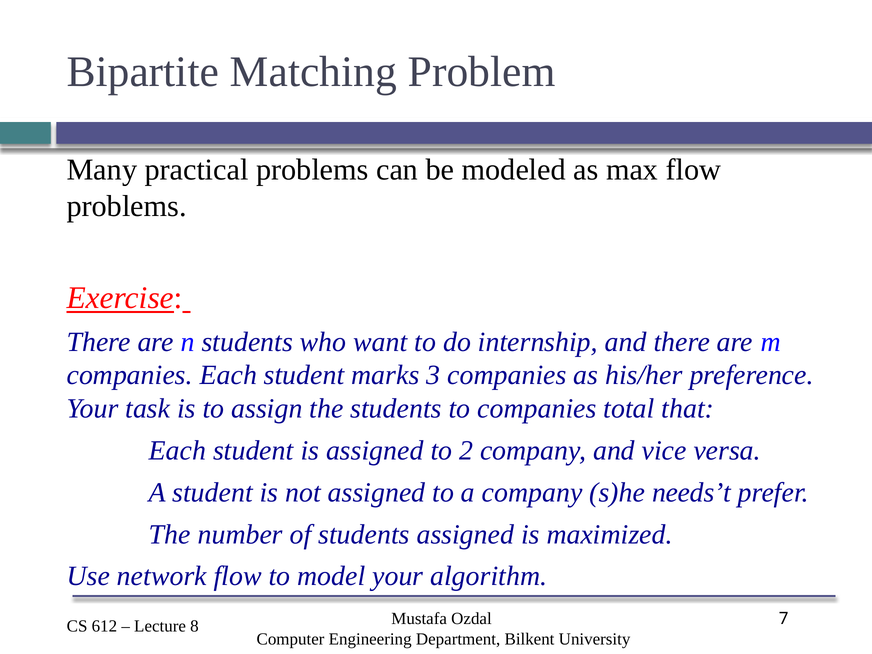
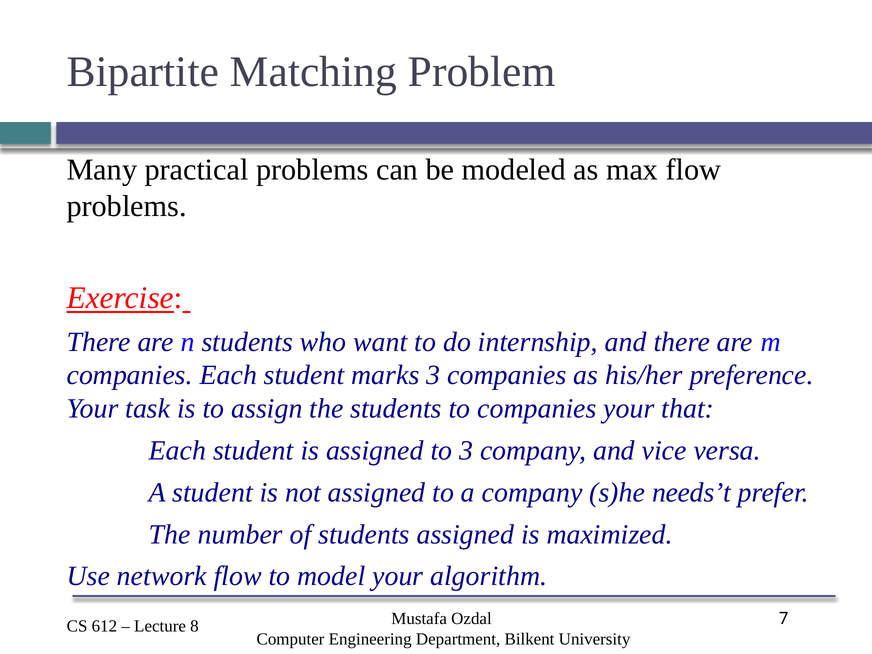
companies total: total -> your (629, 409)
to 2: 2 -> 3 (466, 451)
